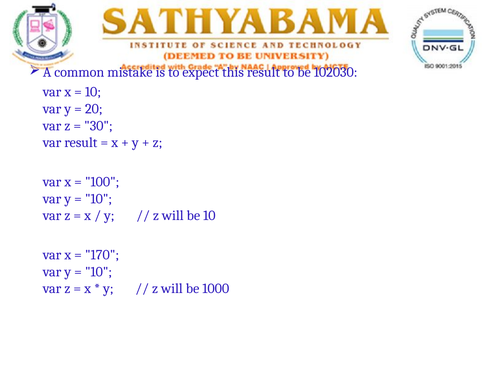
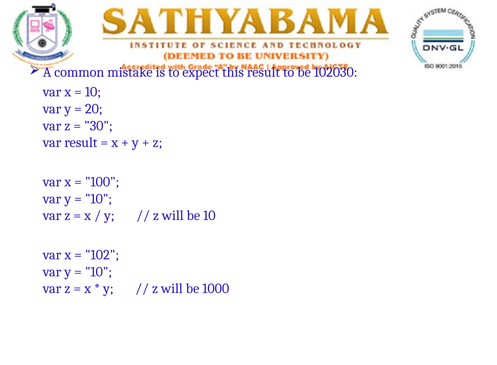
170: 170 -> 102 (102, 255)
